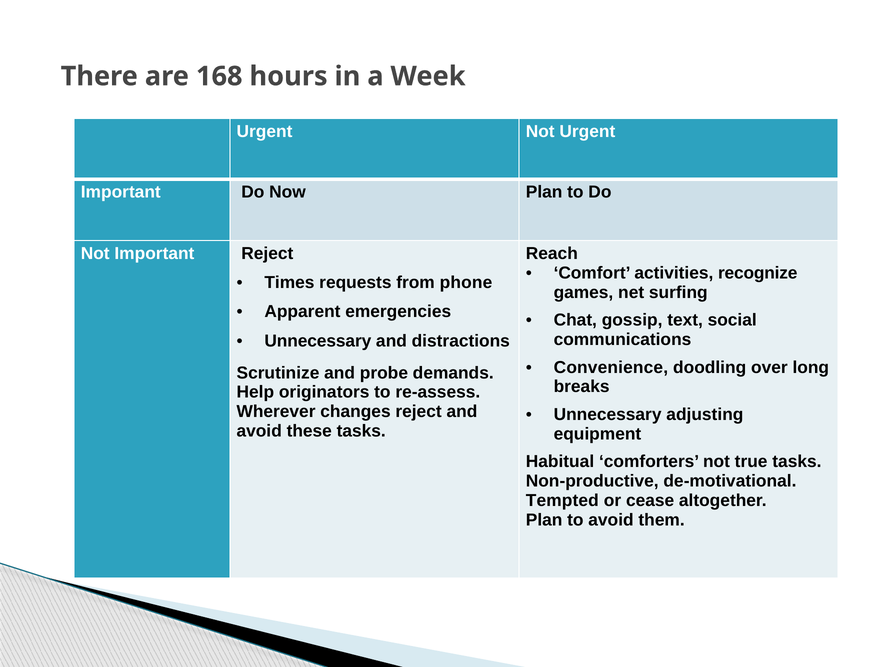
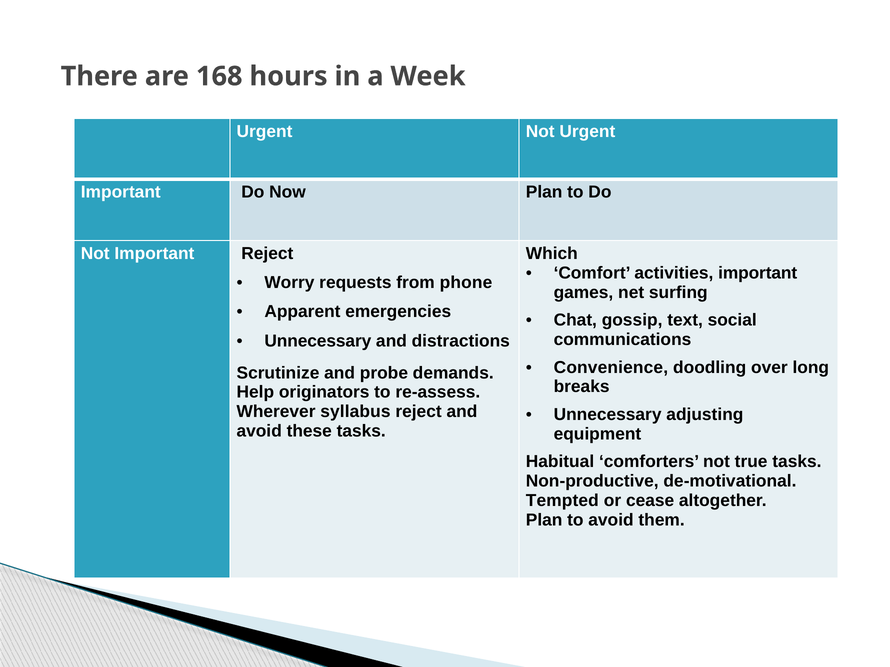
Reach: Reach -> Which (552, 254)
activities recognize: recognize -> important (758, 273)
Times: Times -> Worry (289, 283)
changes: changes -> syllabus (355, 412)
